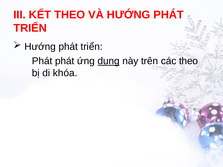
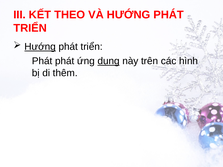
Hướng underline: none -> present (40, 47)
các theo: theo -> hình (189, 61)
khóa: khóa -> thêm (65, 73)
